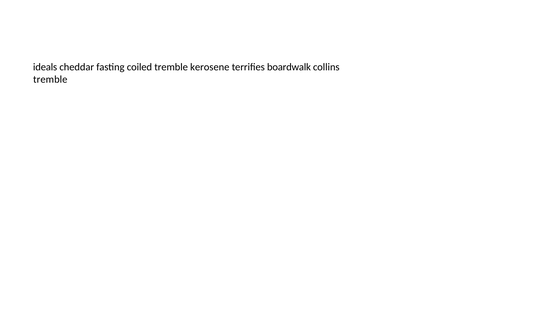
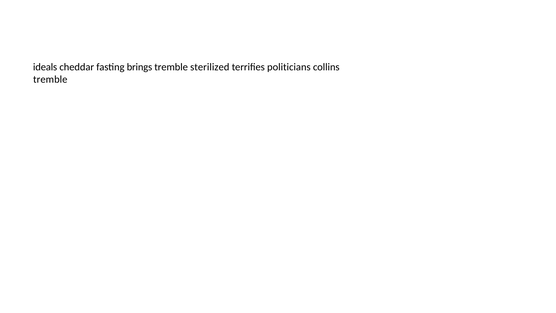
coiled: coiled -> brings (139, 67)
kerosene: kerosene -> sterilized (210, 67)
boardwalk: boardwalk -> politicians (289, 67)
